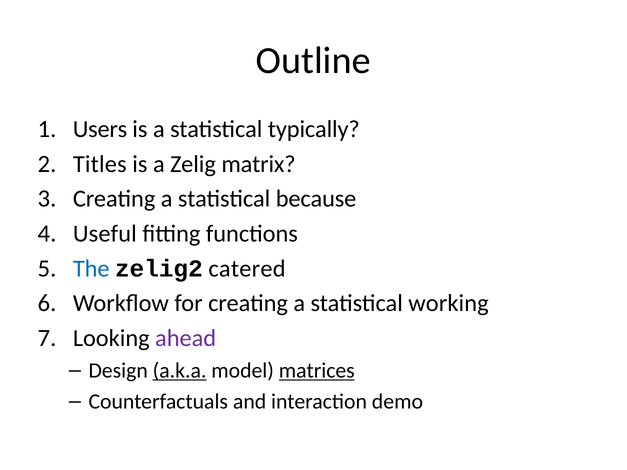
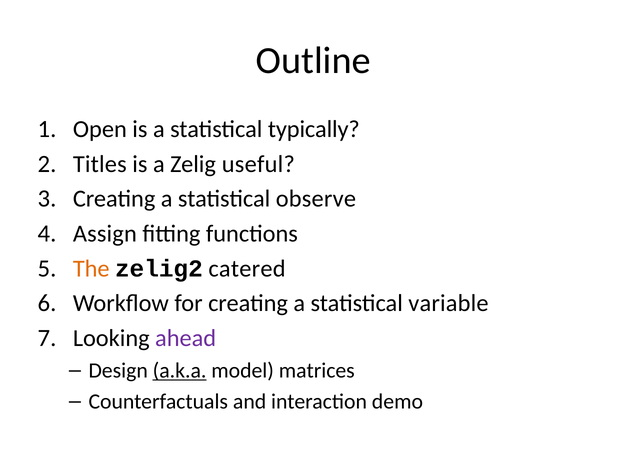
Users: Users -> Open (100, 129)
matrix: matrix -> useful (258, 164)
because: because -> observe (316, 199)
Useful: Useful -> Assign (105, 234)
The colour: blue -> orange (91, 269)
working: working -> variable (448, 303)
matrices underline: present -> none (317, 371)
